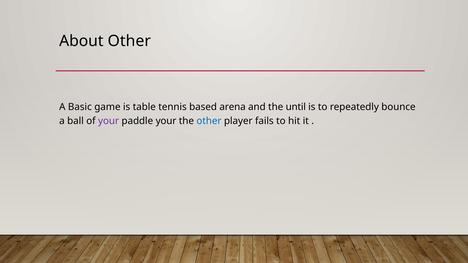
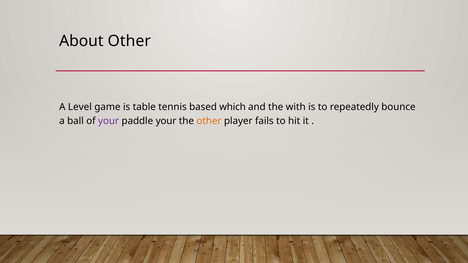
Basic: Basic -> Level (80, 107)
arena: arena -> which (233, 107)
until: until -> with (296, 107)
other colour: blue -> orange (209, 121)
